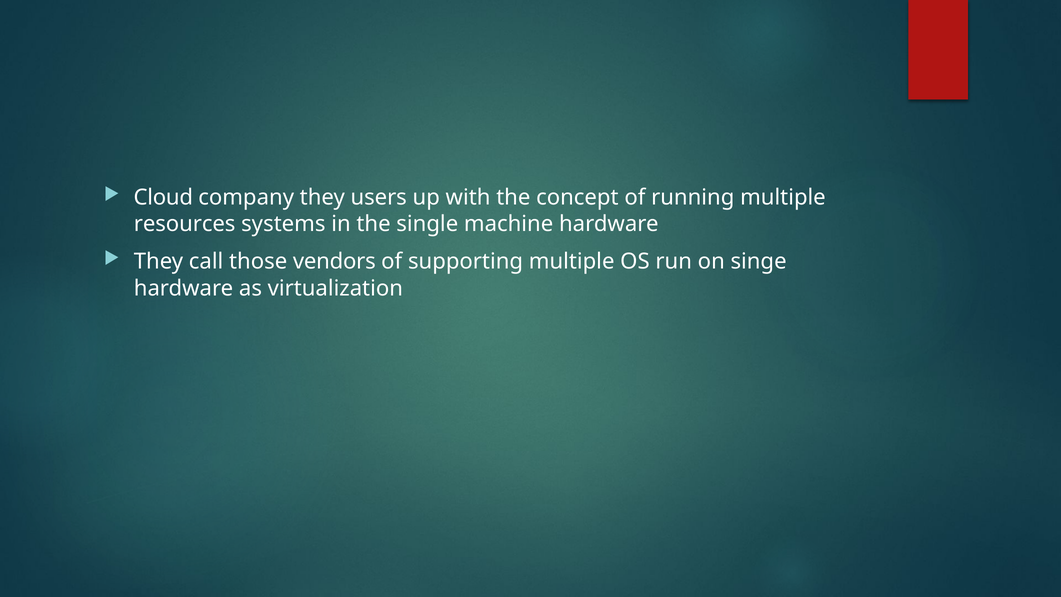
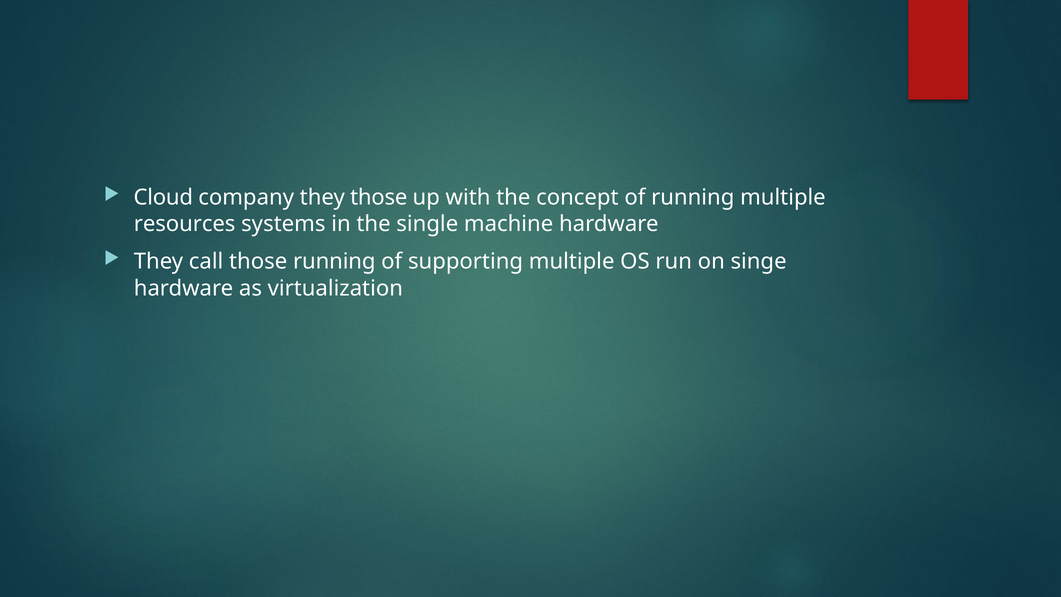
they users: users -> those (379, 197)
those vendors: vendors -> running (334, 262)
